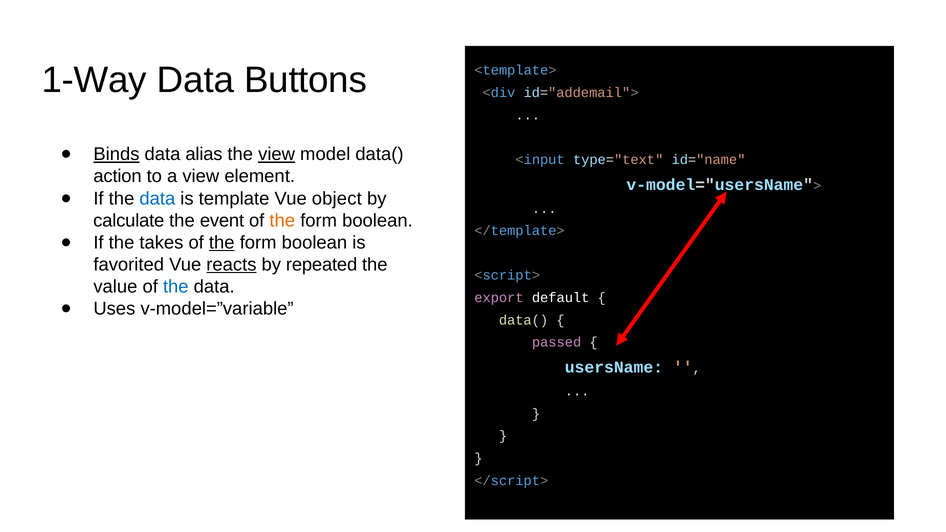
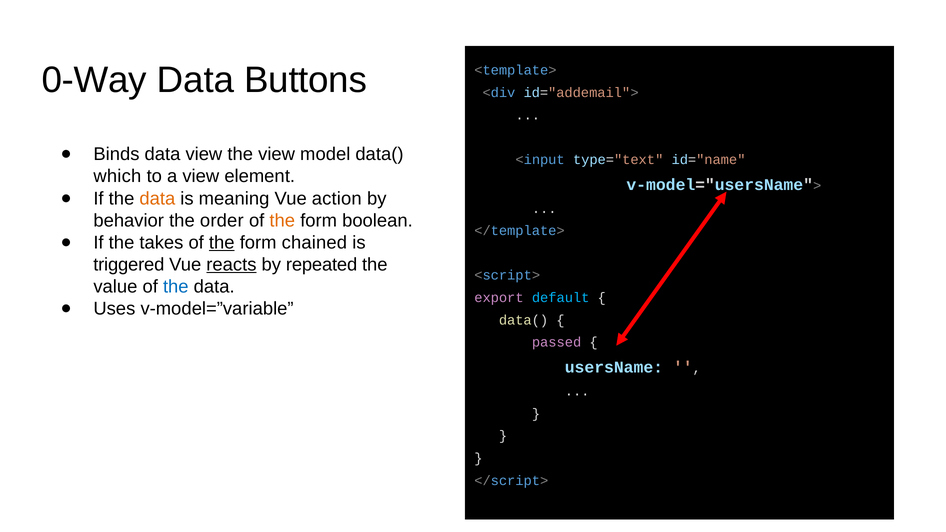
1-Way: 1-Way -> 0-Way (94, 80)
Binds underline: present -> none (116, 154)
data alias: alias -> view (204, 154)
view underline: present -> none (277, 154)
action: action -> which (117, 176)
data colour: blue -> orange (157, 199)
template: template -> meaning (234, 199)
object: object -> action (337, 199)
calculate: calculate -> behavior (129, 221)
event: event -> order (222, 221)
boolean: boolean -> chained (314, 243)
favorited: favorited -> triggered (129, 265)
default colour: white -> light blue (561, 298)
